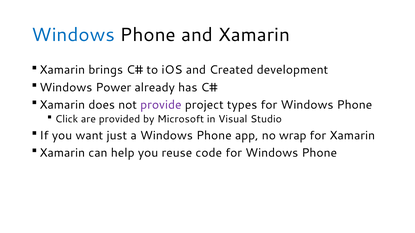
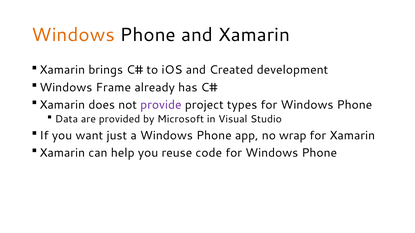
Windows colour: blue -> orange (73, 35)
Power: Power -> Frame (113, 88)
Click: Click -> Data (67, 119)
